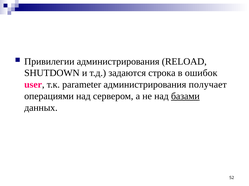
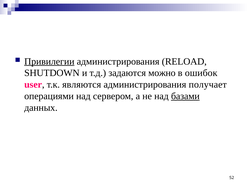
Привилегии underline: none -> present (49, 62)
строка: строка -> можно (162, 73)
parameter: parameter -> являются (82, 85)
